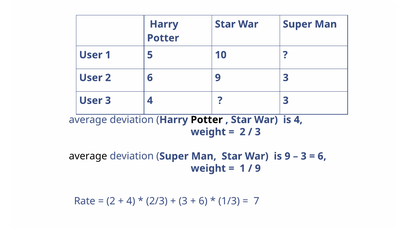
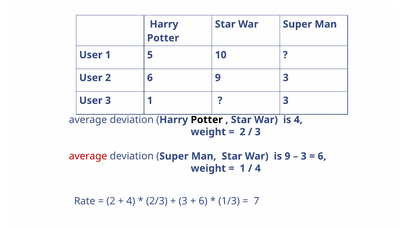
3 4: 4 -> 1 (150, 101)
average colour: black -> red (88, 157)
9: 9 -> 4 (258, 169)
